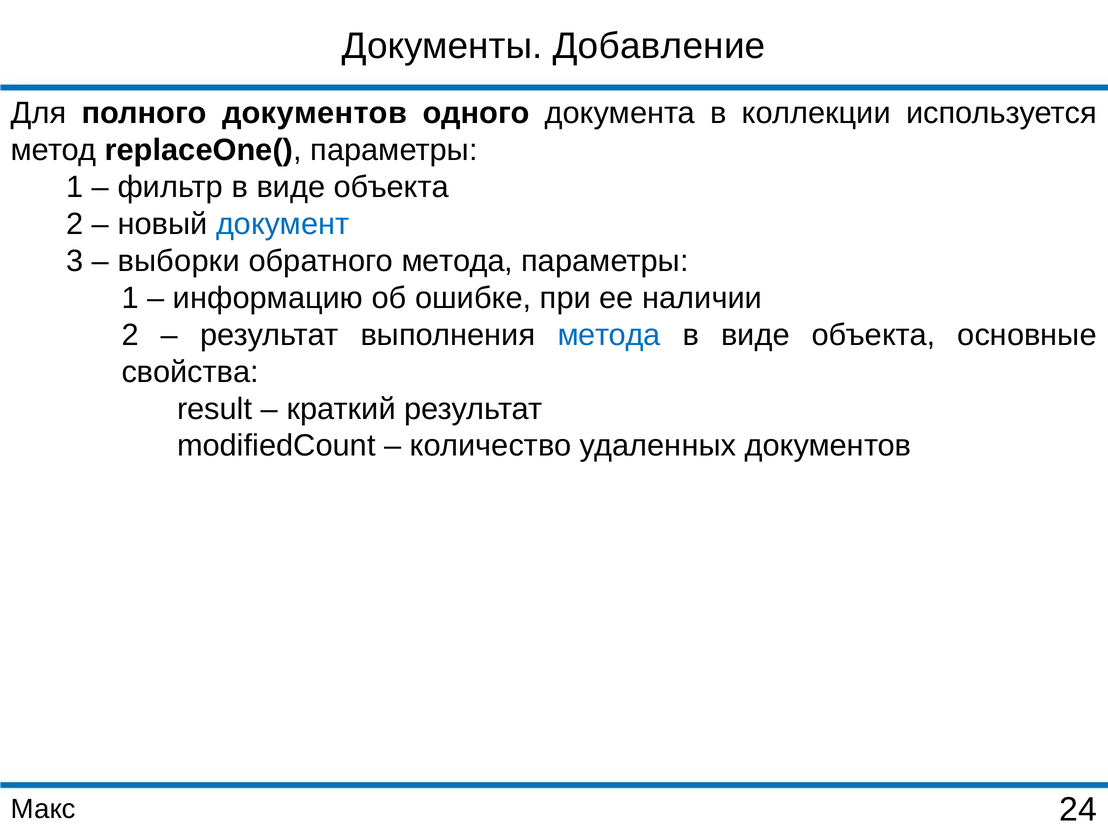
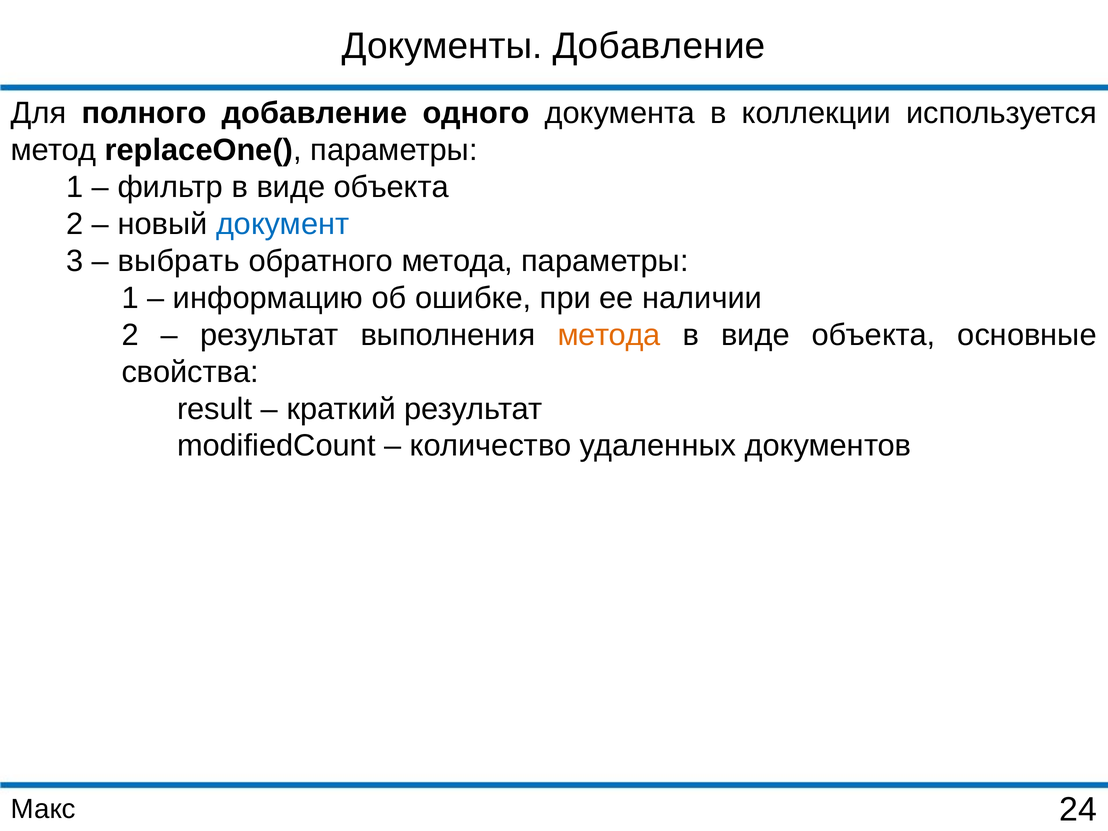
полного документов: документов -> добавление (315, 113)
выборки: выборки -> выбрать (179, 261)
метода colour: blue -> orange (609, 335)
